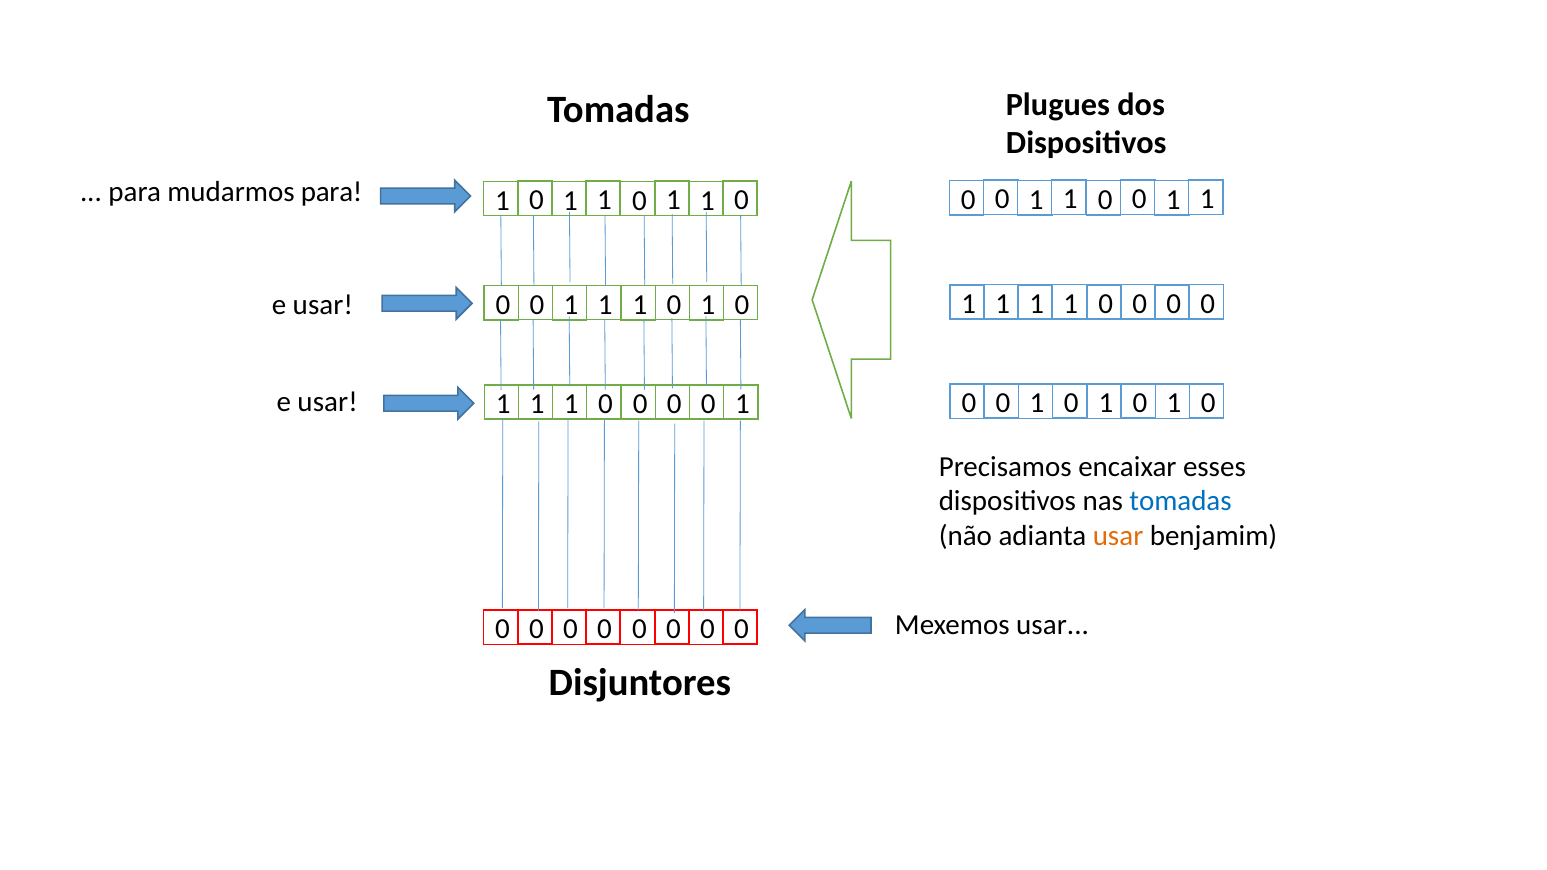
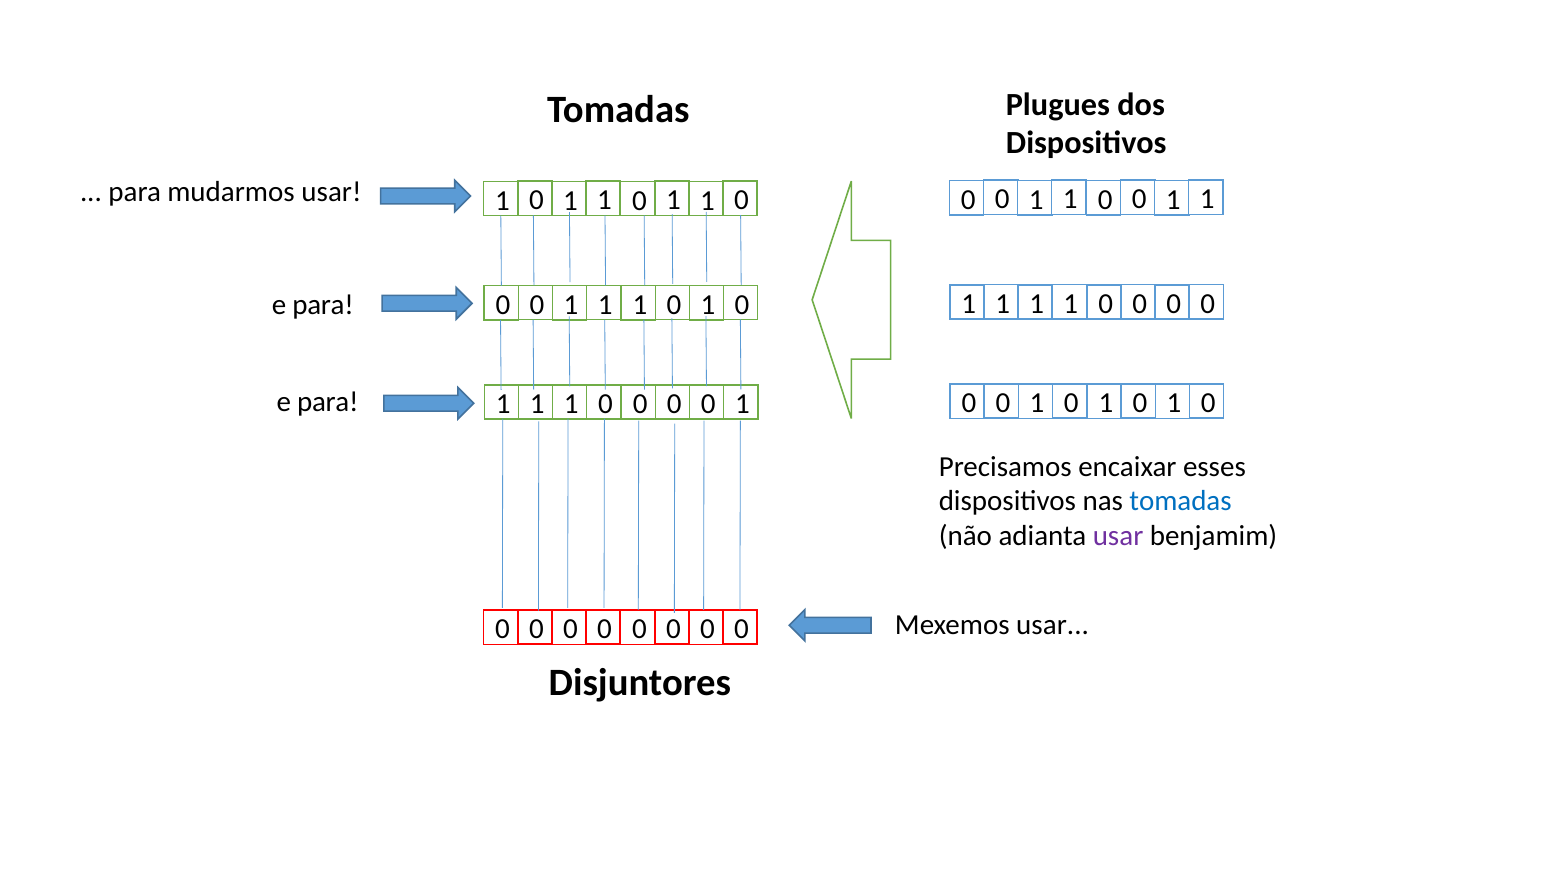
mudarmos para: para -> usar (331, 192)
usar: usar -> para (323, 305)
usar: usar -> para (328, 402)
usar colour: orange -> purple (1118, 536)
